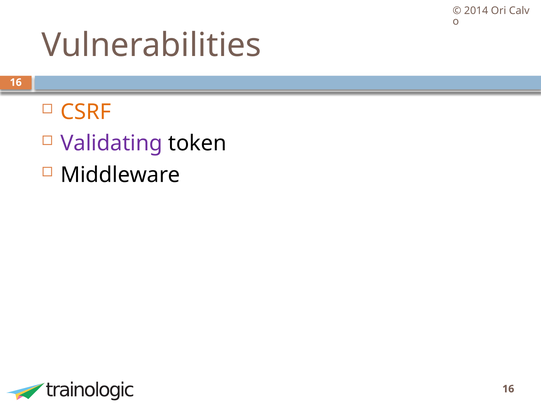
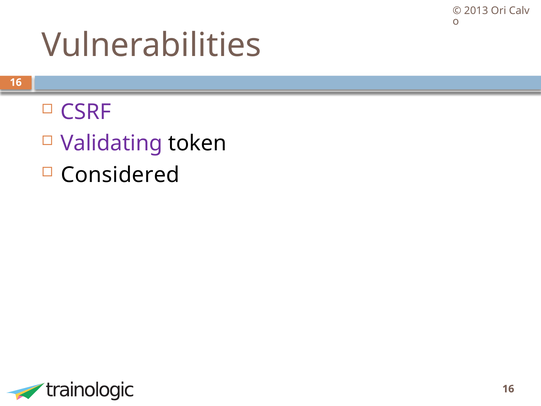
2014: 2014 -> 2013 (476, 11)
CSRF colour: orange -> purple (86, 112)
Middleware: Middleware -> Considered (120, 175)
